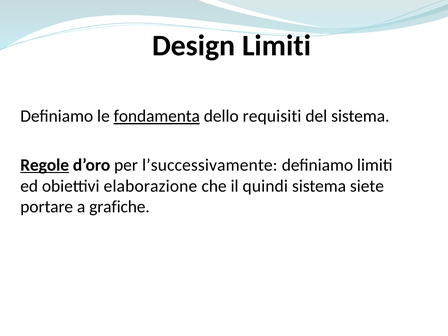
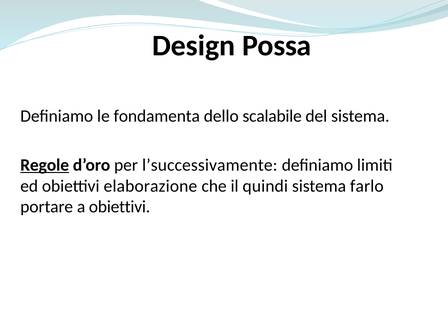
Design Limiti: Limiti -> Possa (277, 46)
fondamenta underline: present -> none (157, 116)
requisiti: requisiti -> scalabile (272, 116)
siete: siete -> farlo (367, 186)
a grafiche: grafiche -> obiettivi (120, 207)
